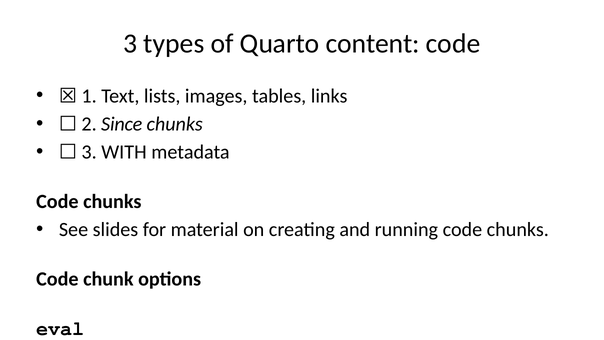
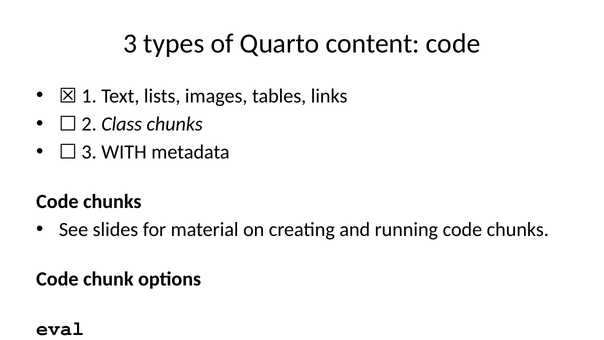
Since: Since -> Class (122, 124)
